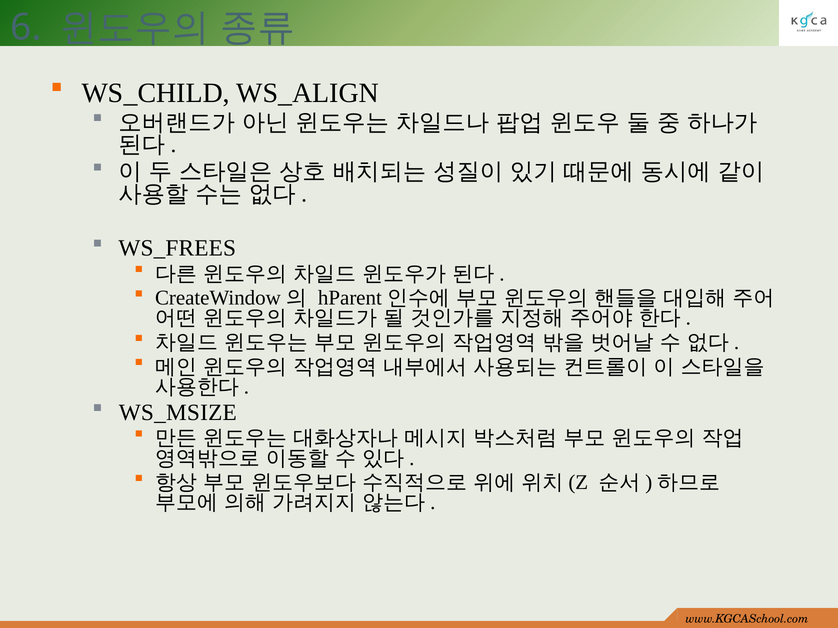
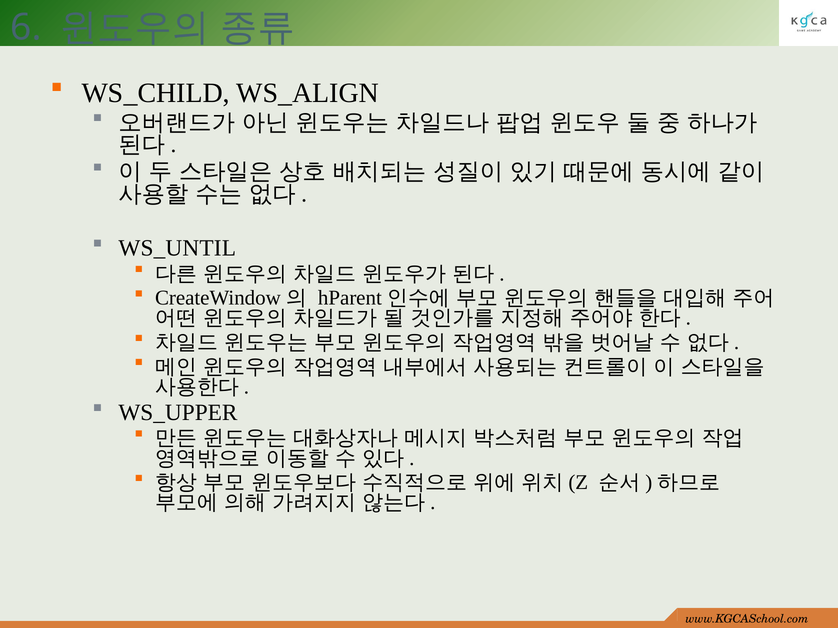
WS_FREES: WS_FREES -> WS_UNTIL (177, 248)
WS_MSIZE: WS_MSIZE -> WS_UPPER (178, 413)
